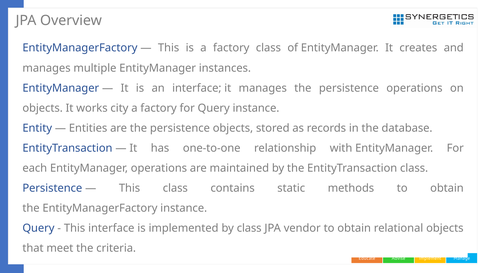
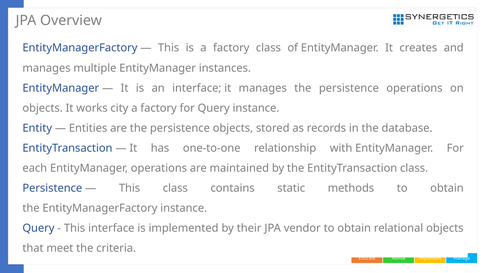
by class: class -> their (249, 228)
